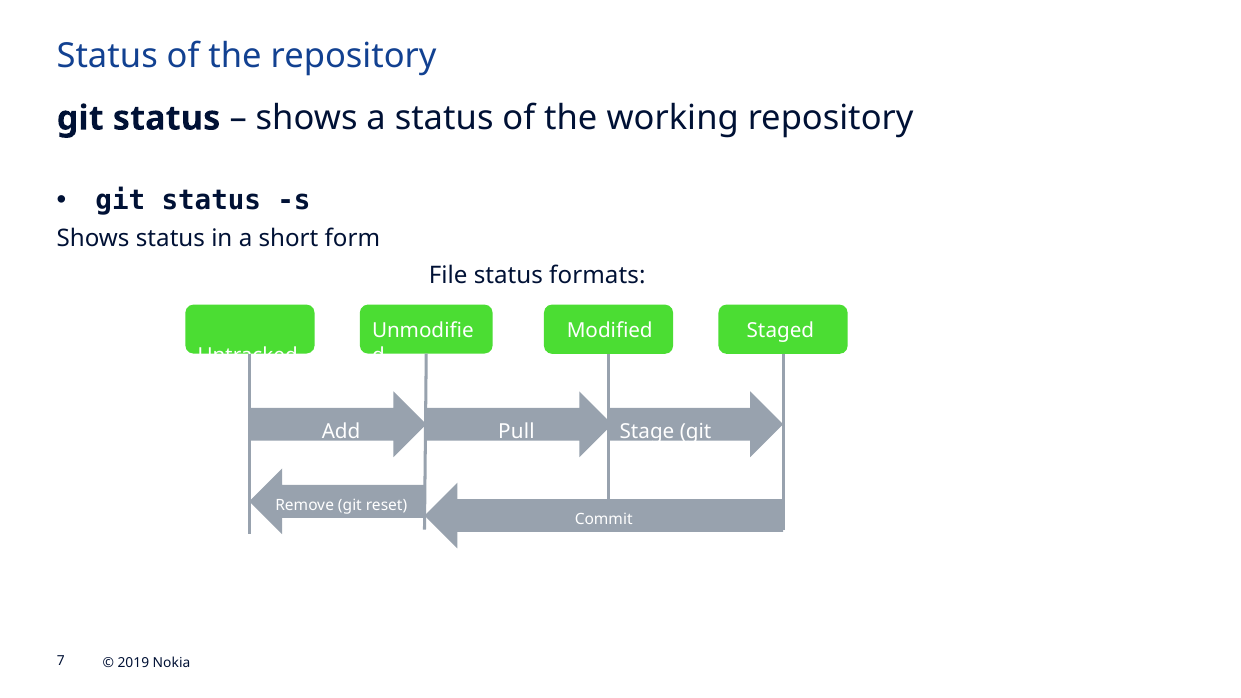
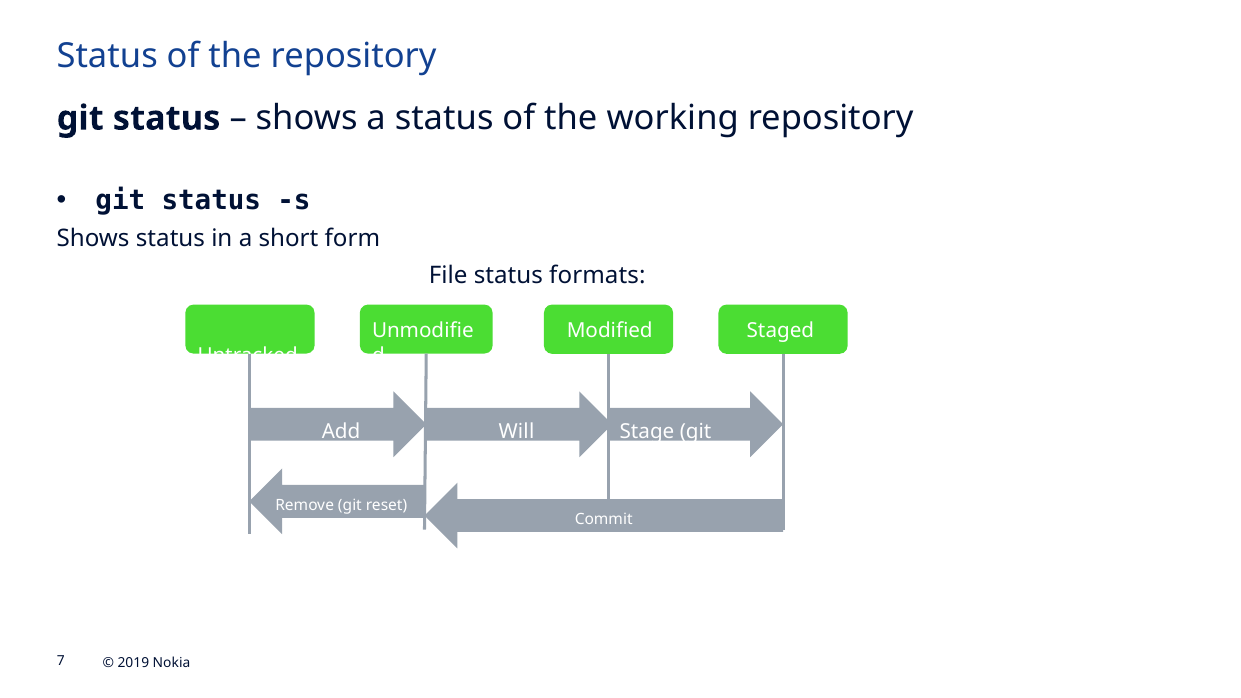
Pull: Pull -> Will (516, 431)
